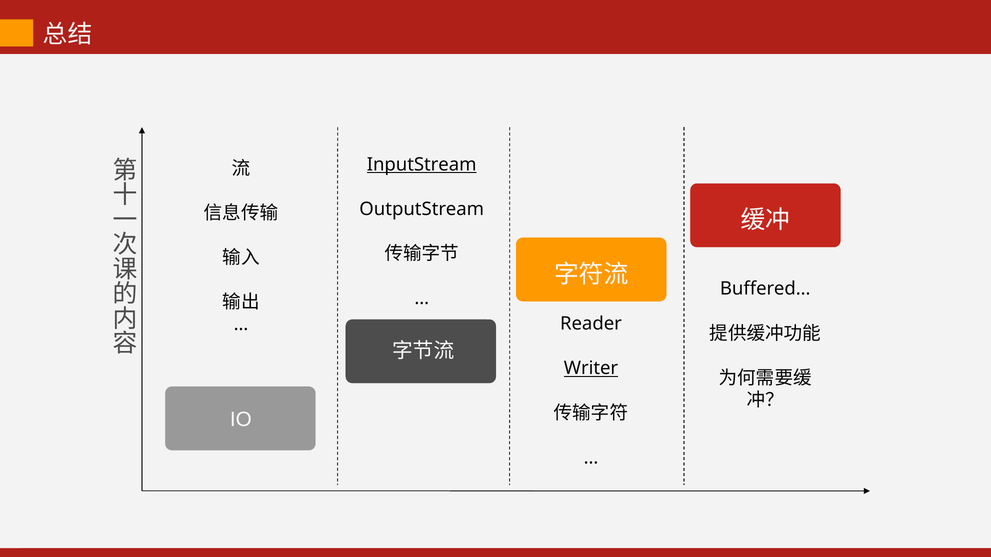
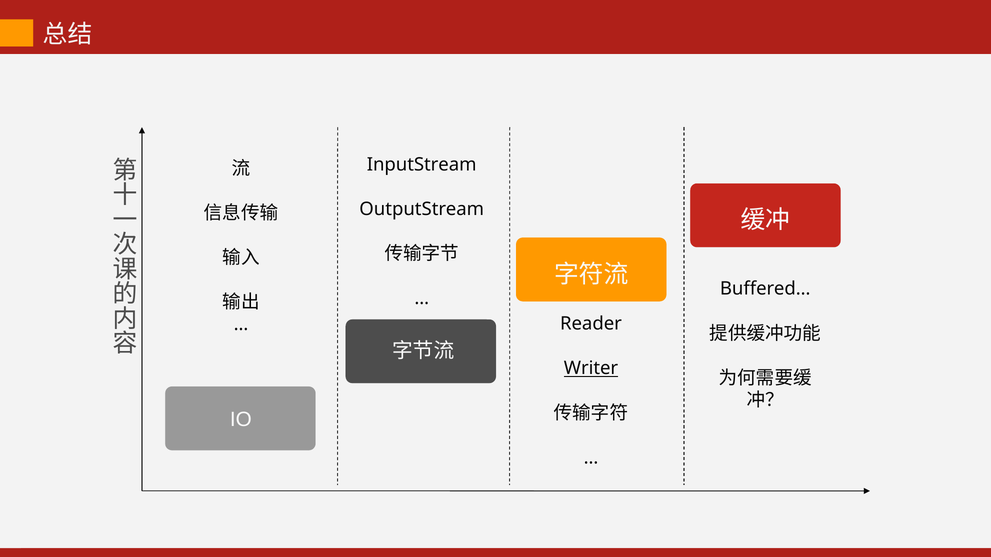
InputStream underline: present -> none (422, 165)
